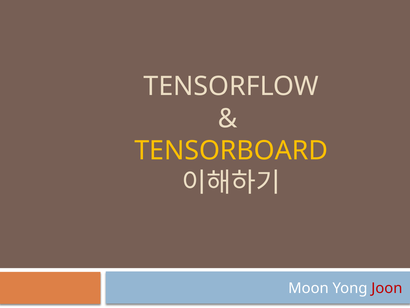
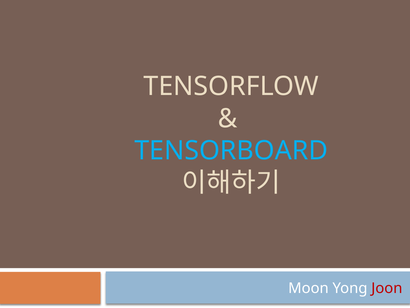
TENSORBOARD colour: yellow -> light blue (231, 150)
